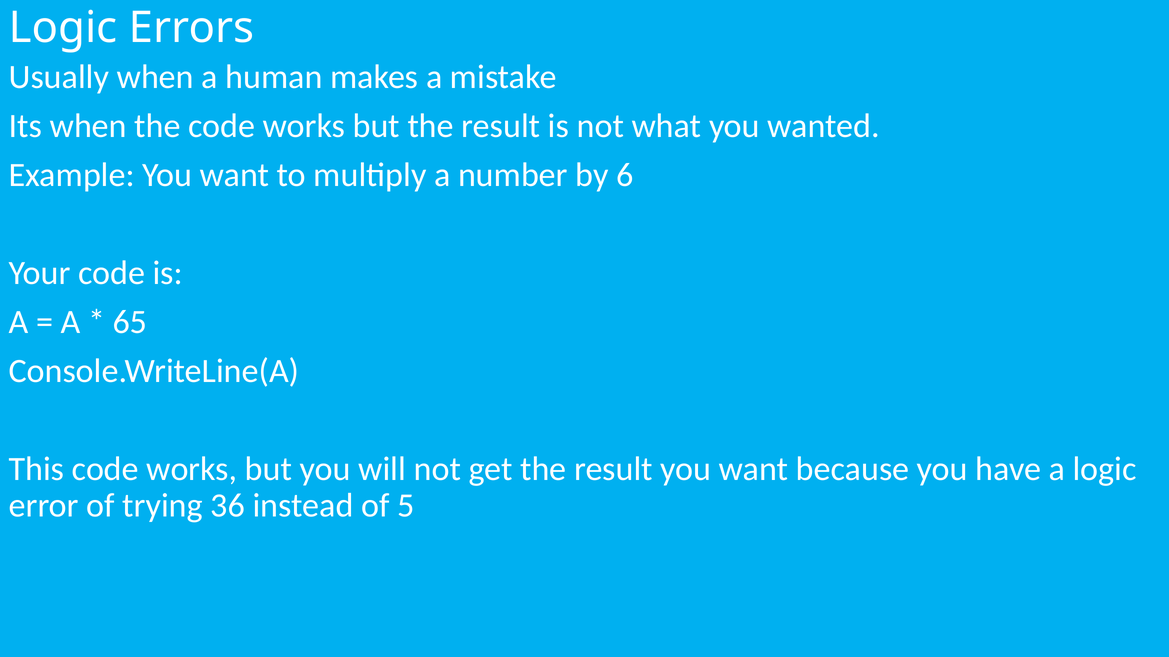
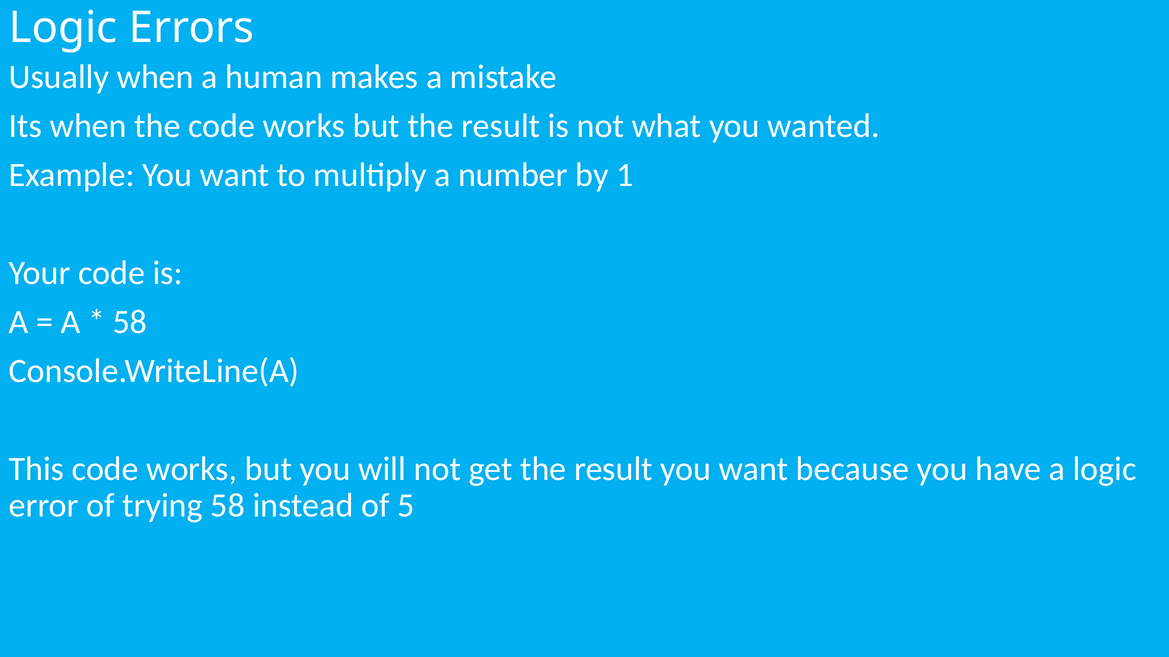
6: 6 -> 1 (625, 175)
65: 65 -> 58 (130, 322)
trying 36: 36 -> 58 (228, 506)
